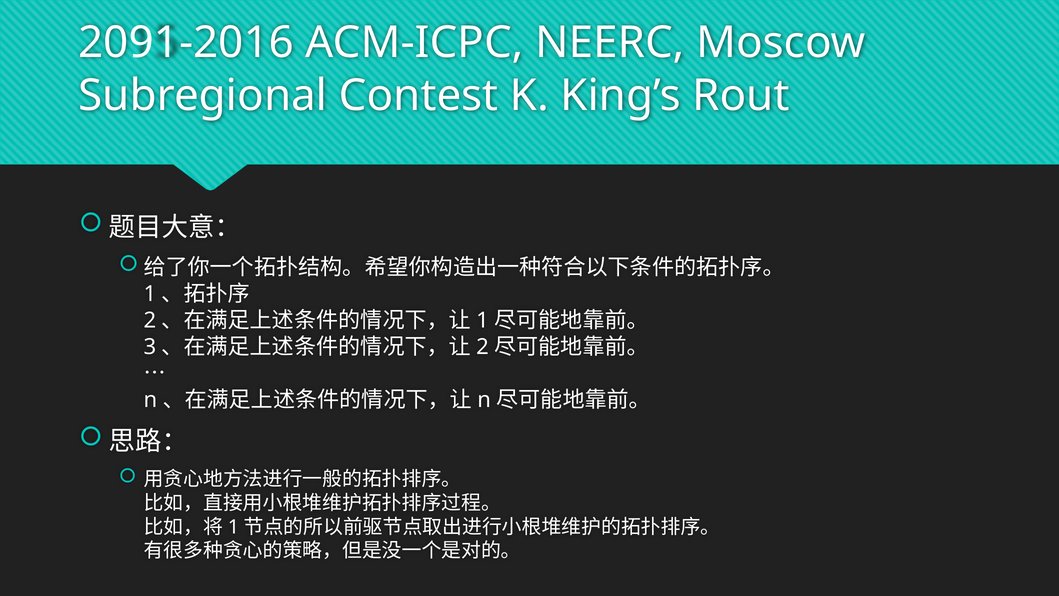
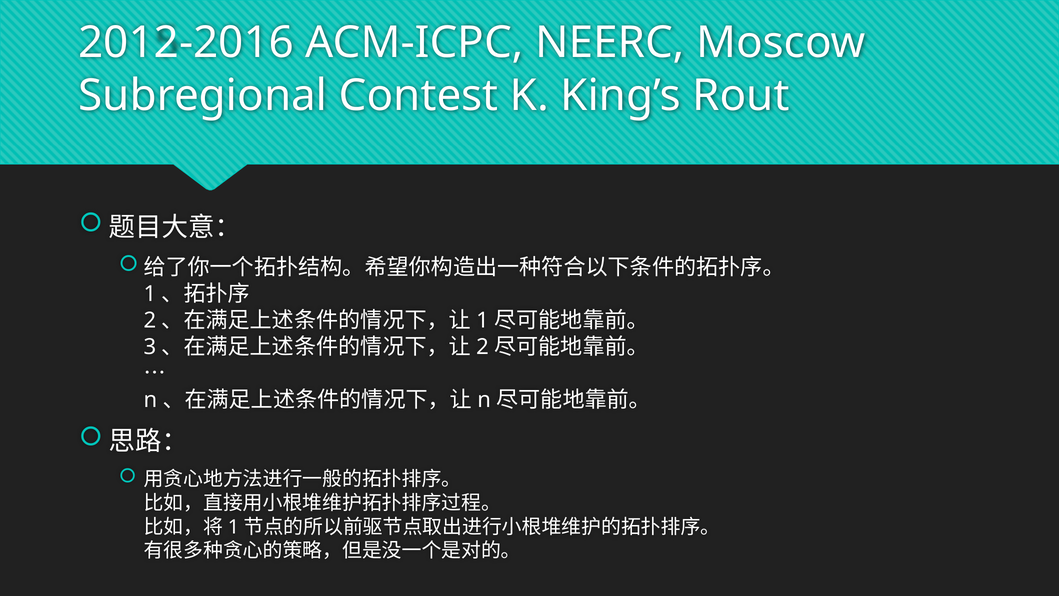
2091-2016: 2091-2016 -> 2012-2016 (186, 43)
